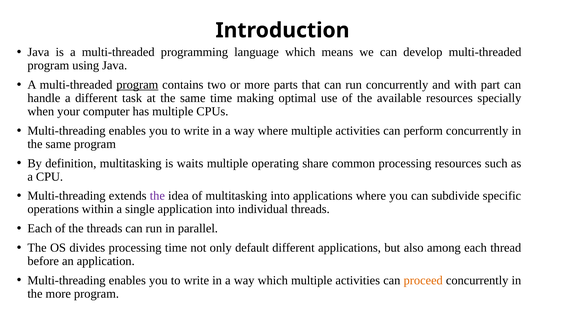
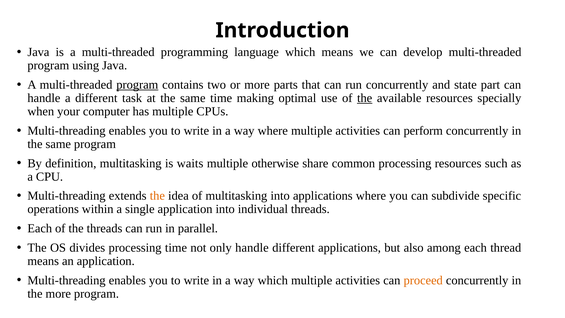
with: with -> state (465, 85)
the underline: none -> present (365, 98)
operating: operating -> otherwise (275, 163)
the colour: purple -> orange (157, 196)
only default: default -> handle (252, 248)
before: before -> means (43, 261)
